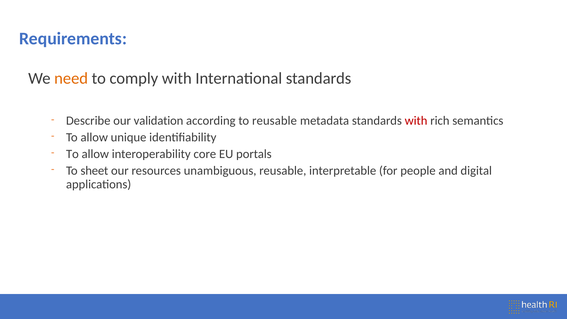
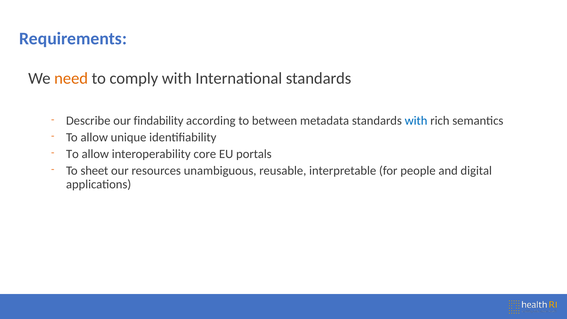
validation: validation -> findability (159, 121)
to reusable: reusable -> between (275, 121)
with colour: red -> blue (416, 121)
